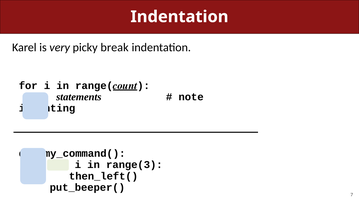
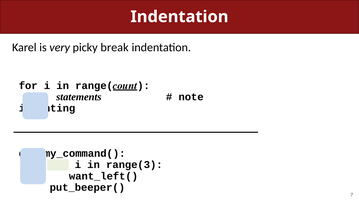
then_left(: then_left( -> want_left( (104, 176)
